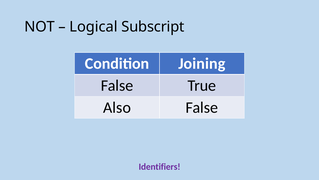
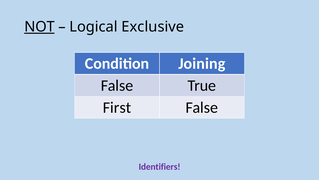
NOT underline: none -> present (39, 27)
Subscript: Subscript -> Exclusive (153, 27)
Also: Also -> First (117, 107)
